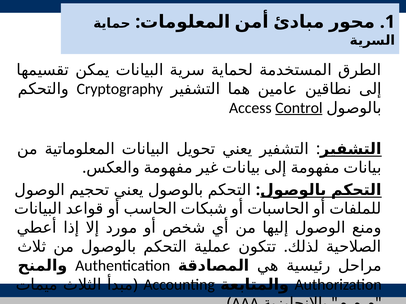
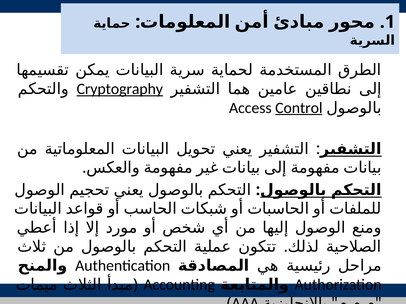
Cryptography underline: none -> present (120, 89)
